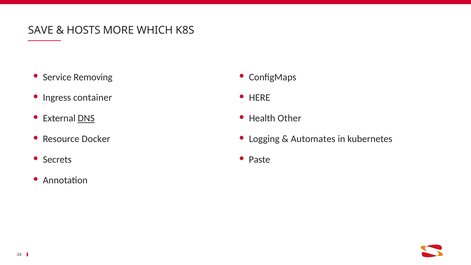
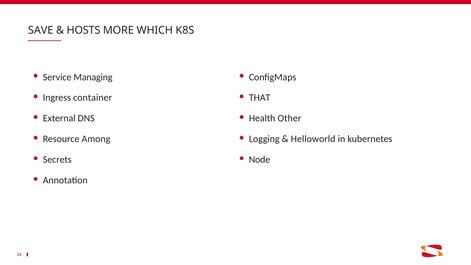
Removing: Removing -> Managing (93, 77)
HERE: HERE -> THAT (260, 98)
DNS underline: present -> none (86, 118)
Docker: Docker -> Among (96, 139)
Automates: Automates -> Helloworld (313, 139)
Paste: Paste -> Node (260, 160)
